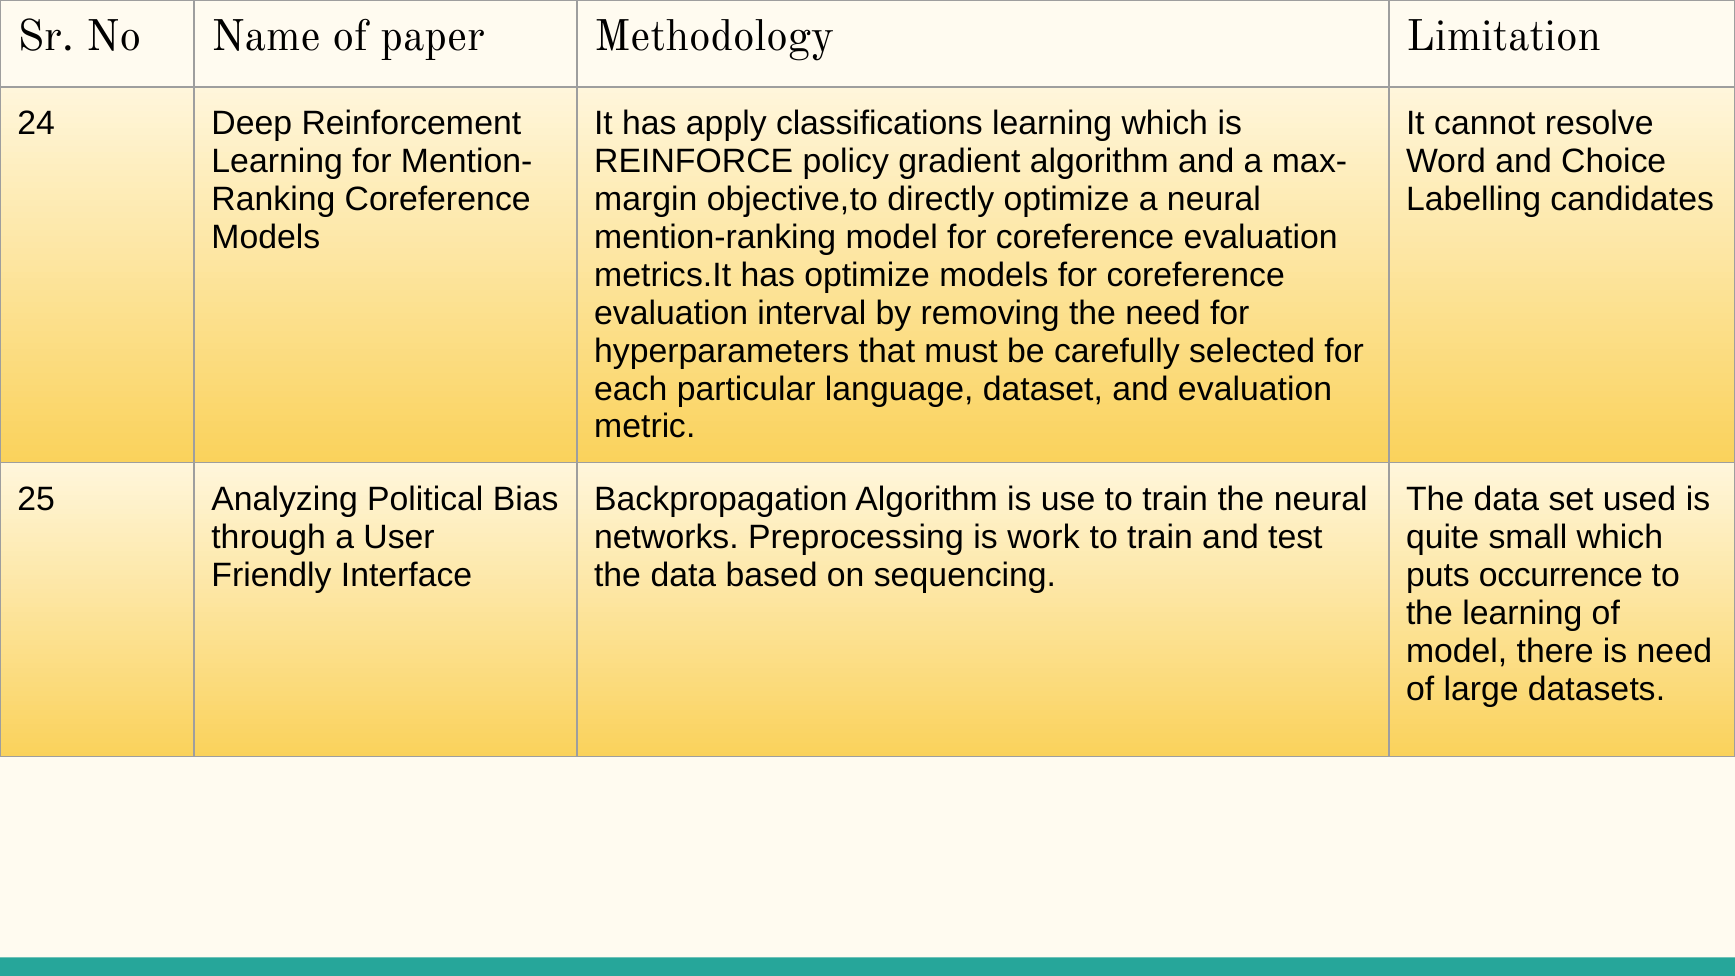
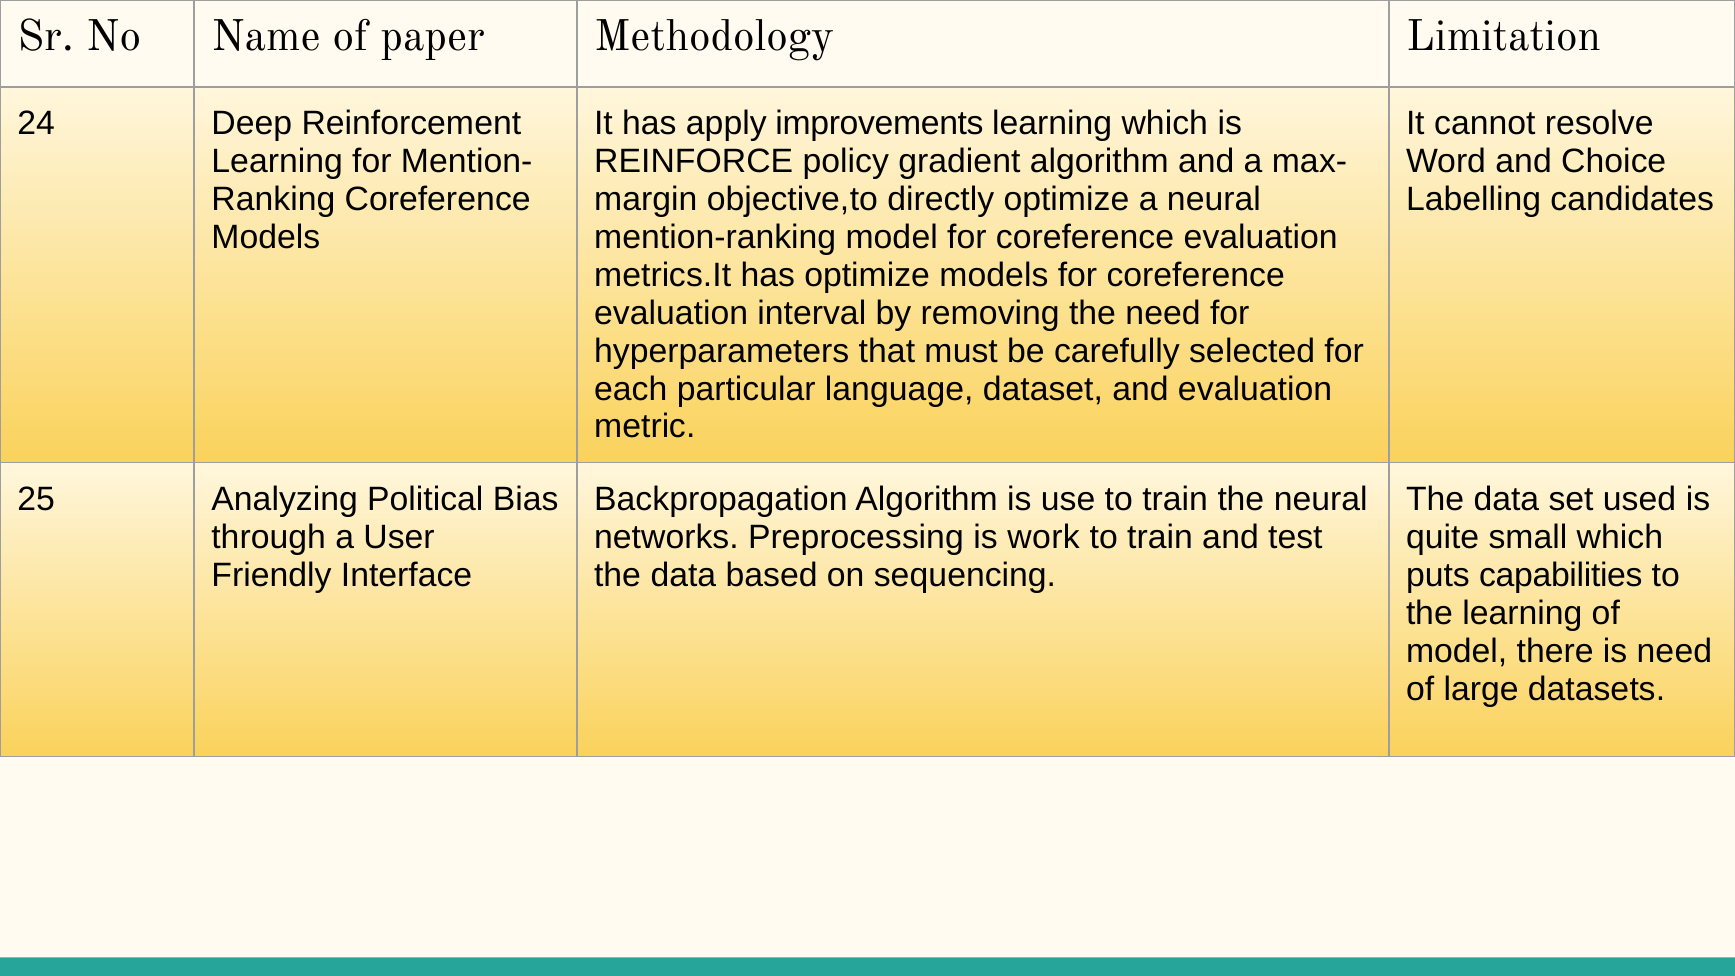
classifications: classifications -> improvements (880, 124)
occurrence: occurrence -> capabilities (1561, 575)
